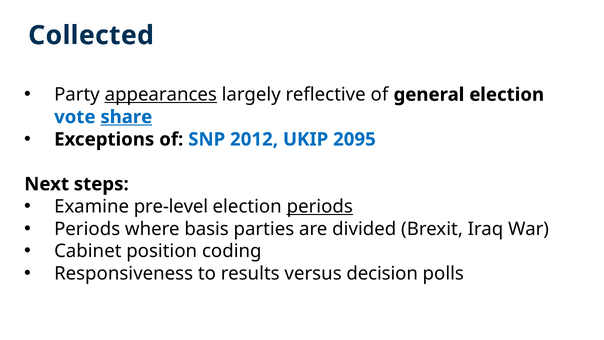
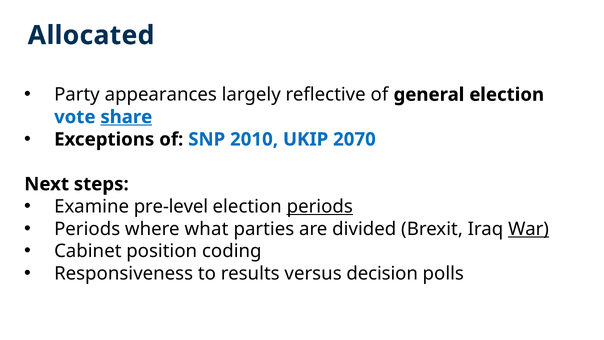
Collected: Collected -> Allocated (91, 35)
appearances underline: present -> none (161, 95)
2012: 2012 -> 2010 (254, 139)
2095: 2095 -> 2070 (354, 139)
basis: basis -> what (206, 229)
War underline: none -> present (529, 229)
